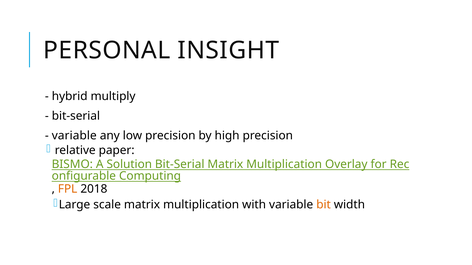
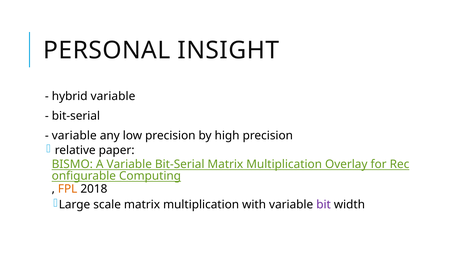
hybrid multiply: multiply -> variable (113, 97)
A Solution: Solution -> Variable (129, 165)
bit colour: orange -> purple (324, 205)
